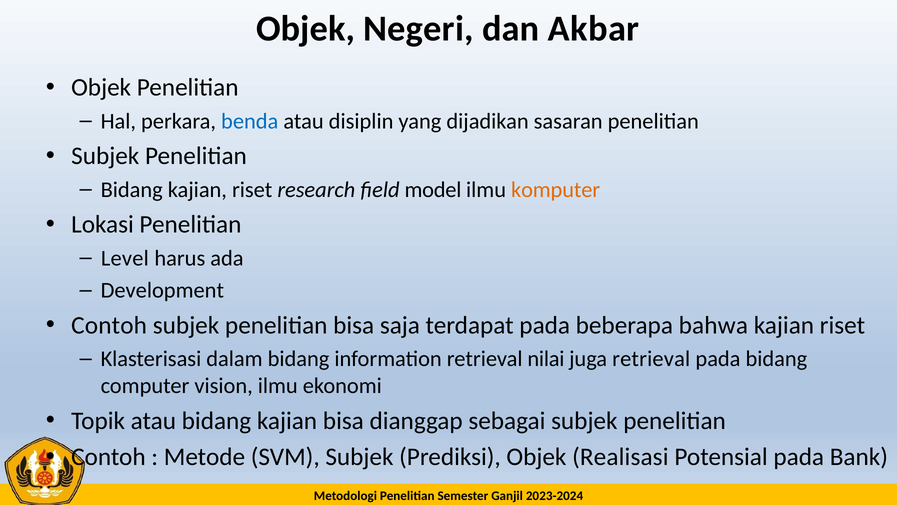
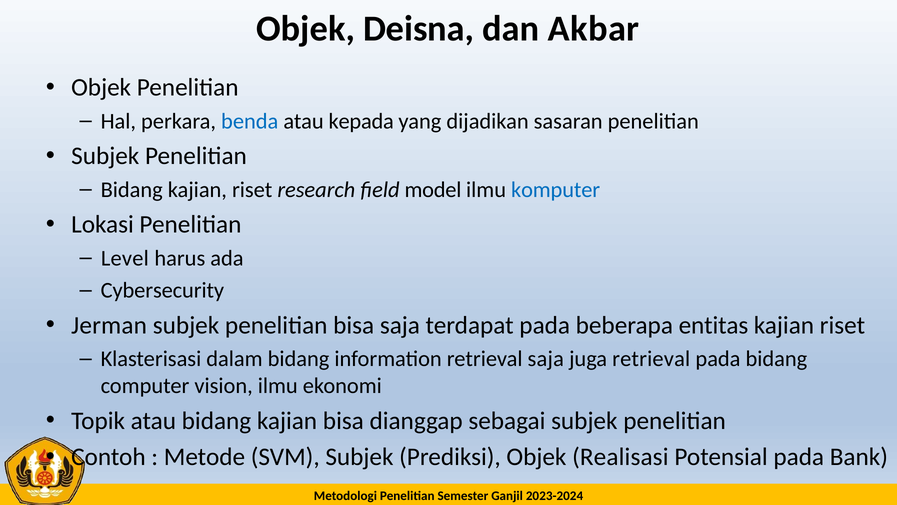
Negeri: Negeri -> Deisna (419, 29)
disiplin: disiplin -> kepada (361, 121)
komputer colour: orange -> blue (556, 190)
Development: Development -> Cybersecurity (162, 290)
Contoh: Contoh -> Jerman (109, 325)
bahwa: bahwa -> entitas (713, 325)
retrieval nilai: nilai -> saja (546, 359)
